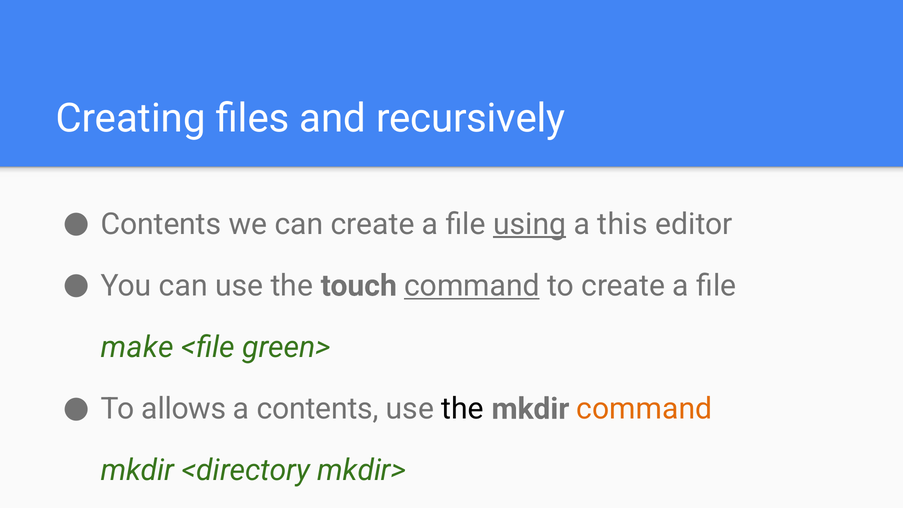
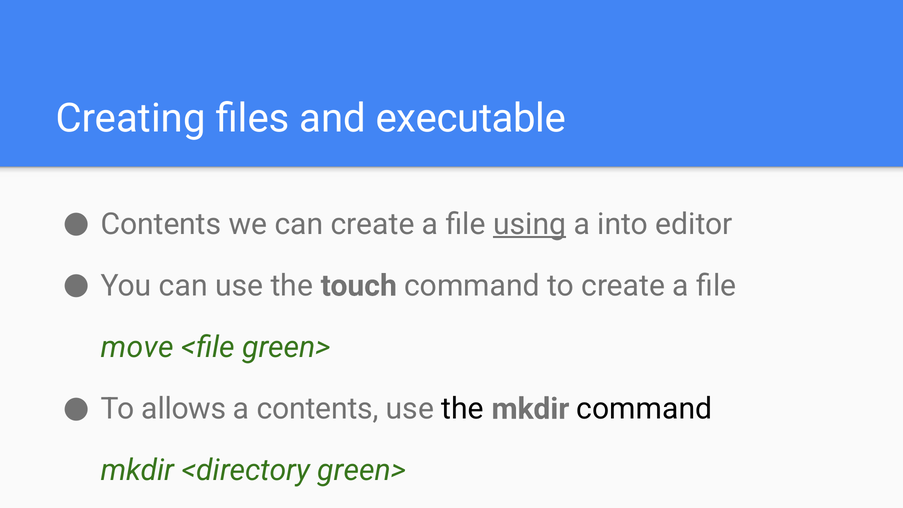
recursively: recursively -> executable (471, 118)
this: this -> into (623, 224)
command underline: present -> none (472, 286)
make: make -> move (137, 347)
command colour: orange -> black (644, 409)
<directory mkdir>: mkdir> -> green> (362, 470)
